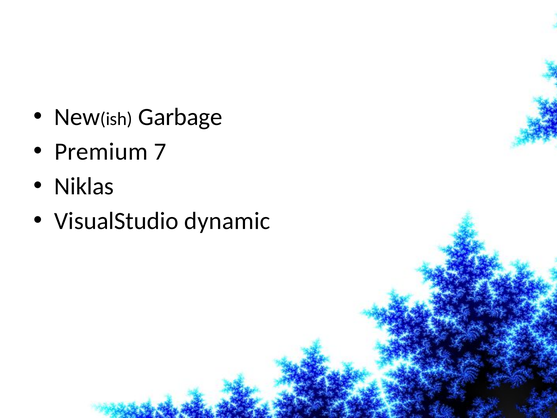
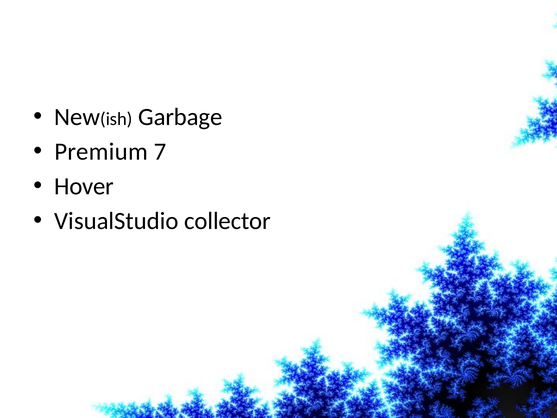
Niklas: Niklas -> Hover (84, 186)
dynamic: dynamic -> collector (228, 221)
